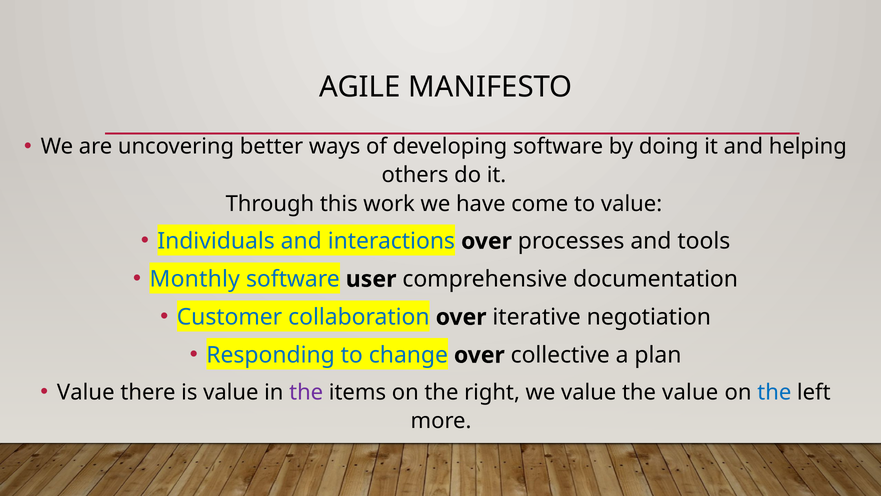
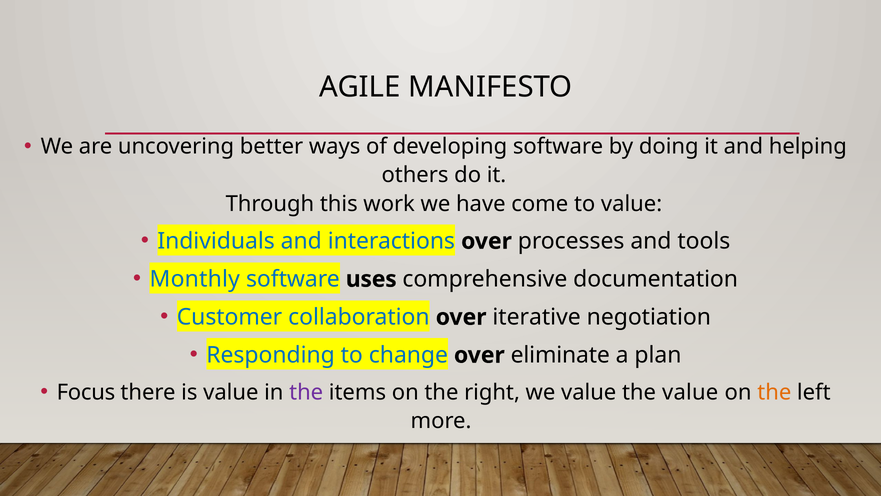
user: user -> uses (371, 279)
collective: collective -> eliminate (560, 355)
Value: Value -> Focus (86, 392)
the colour: blue -> orange (774, 392)
